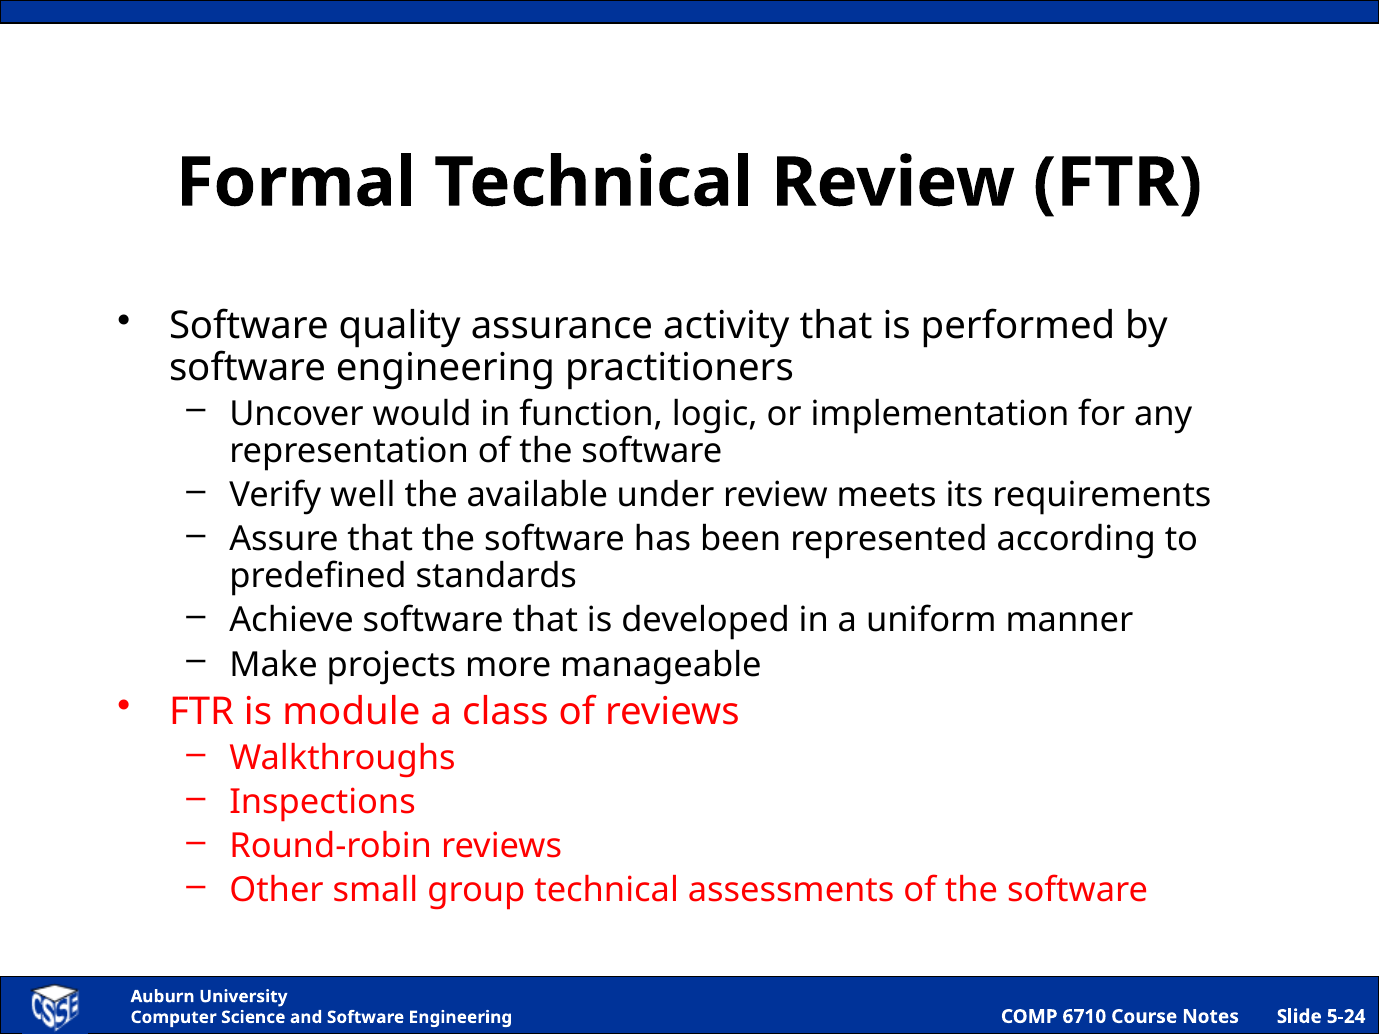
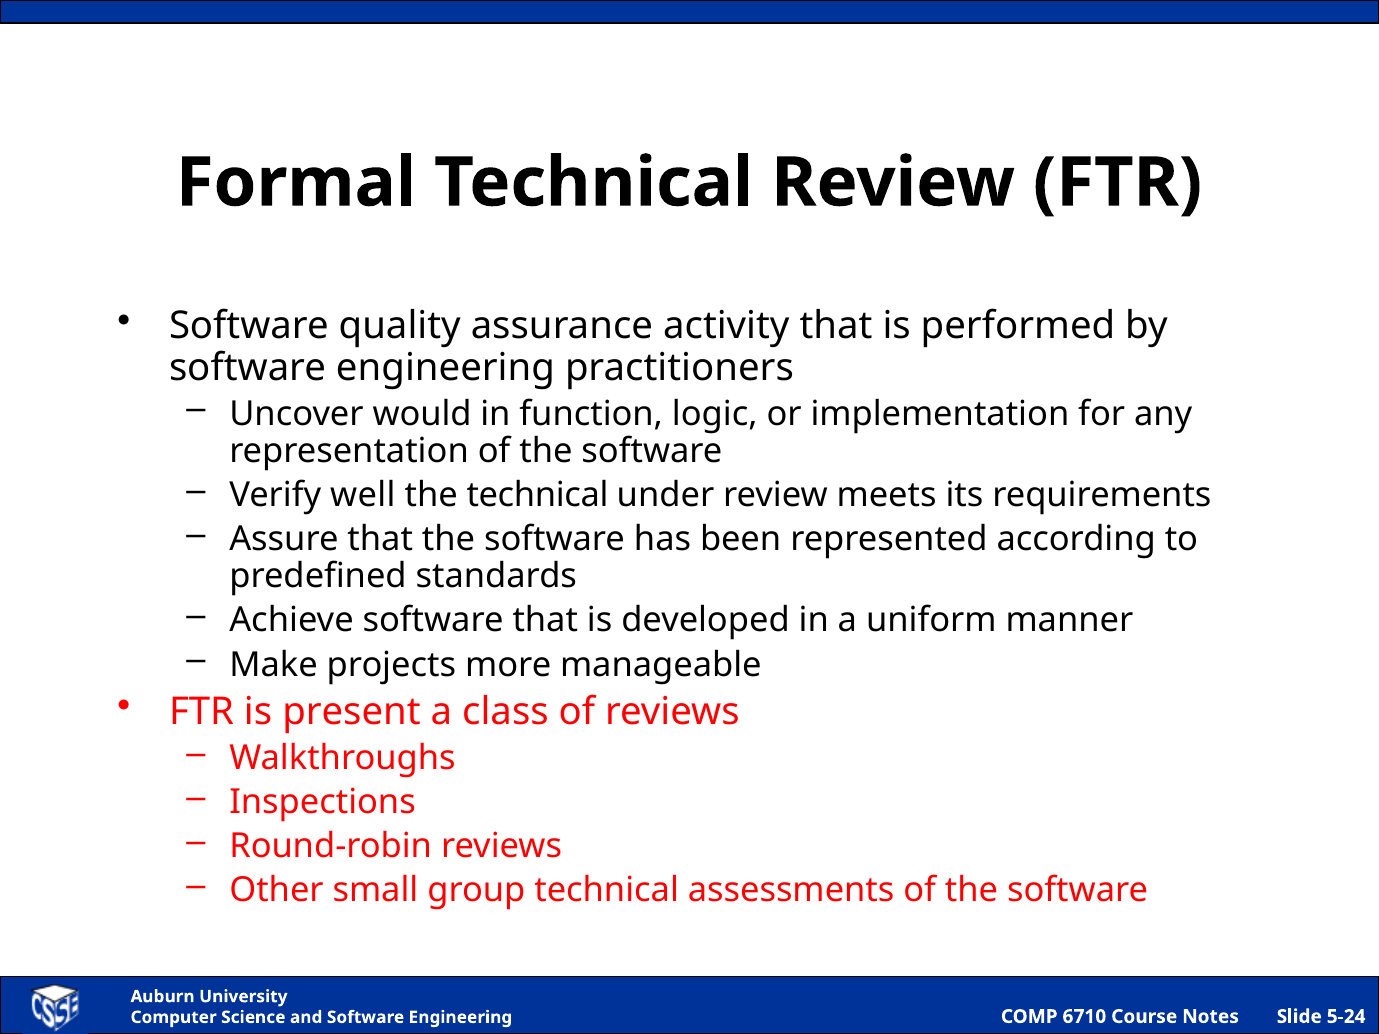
the available: available -> technical (538, 495)
module: module -> present (351, 712)
